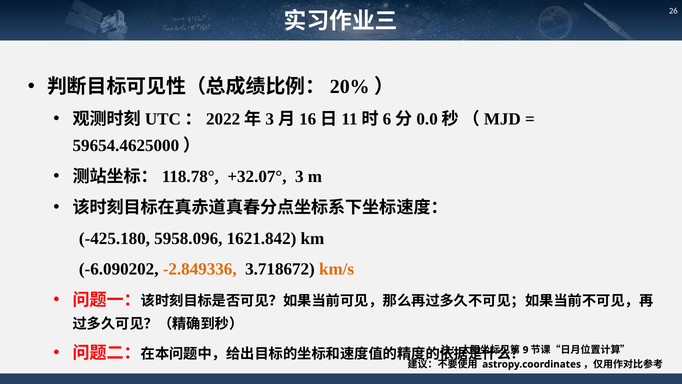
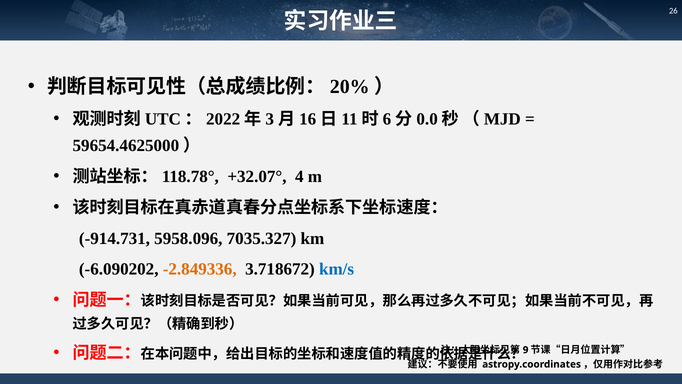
3: 3 -> 4 (299, 176)
-425.180: -425.180 -> -914.731 (114, 238)
1621.842: 1621.842 -> 7035.327 (262, 238)
km/s colour: orange -> blue (337, 269)
